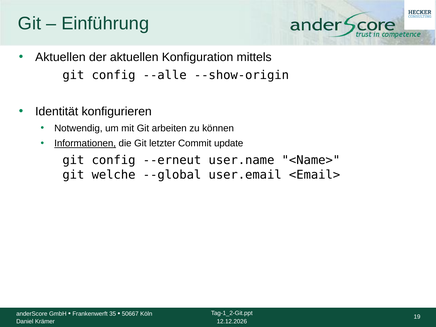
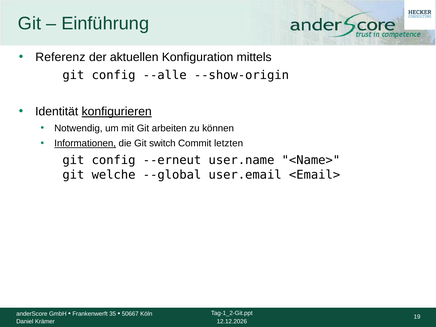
Aktuellen: Aktuellen -> Referenz (60, 57)
konfigurieren underline: none -> present (117, 112)
letzter: letzter -> switch (162, 143)
update: update -> letzten (229, 143)
